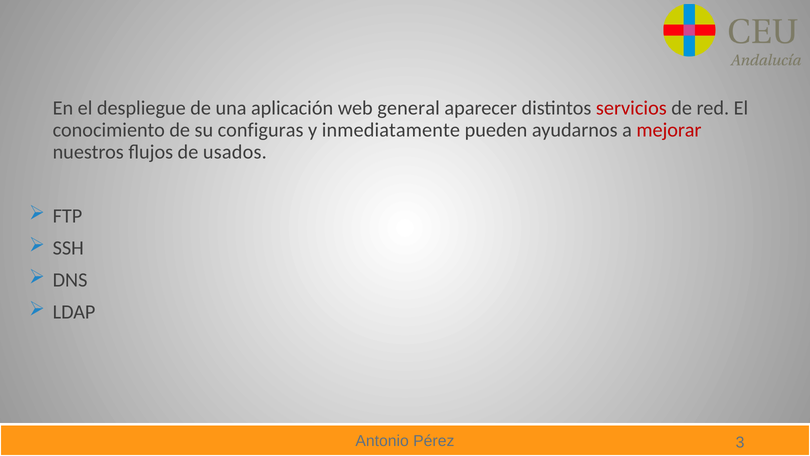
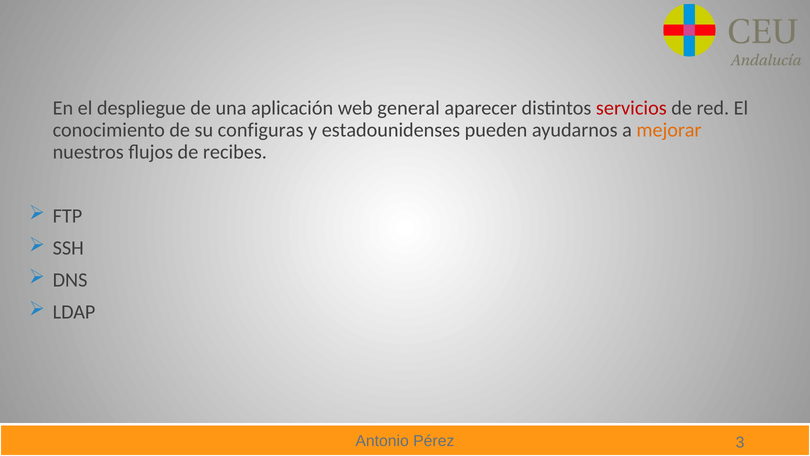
inmediatamente: inmediatamente -> estadounidenses (391, 130)
mejorar colour: red -> orange (669, 130)
usados: usados -> recibes (235, 152)
